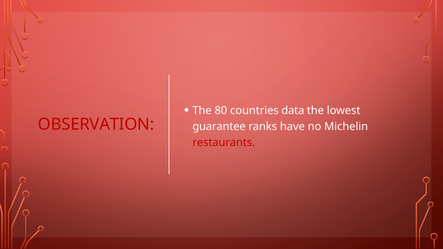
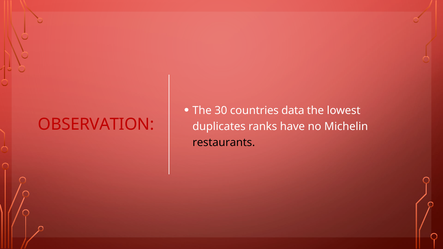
80: 80 -> 30 (221, 111)
guarantee: guarantee -> duplicates (219, 127)
restaurants colour: red -> black (224, 143)
